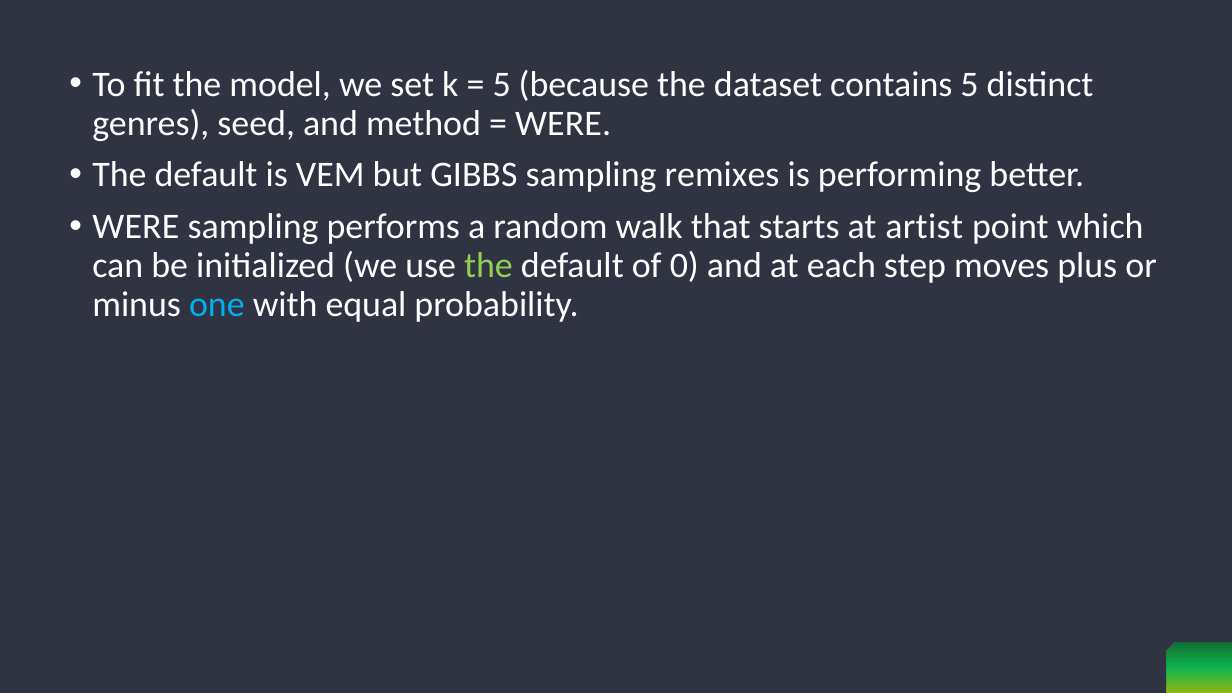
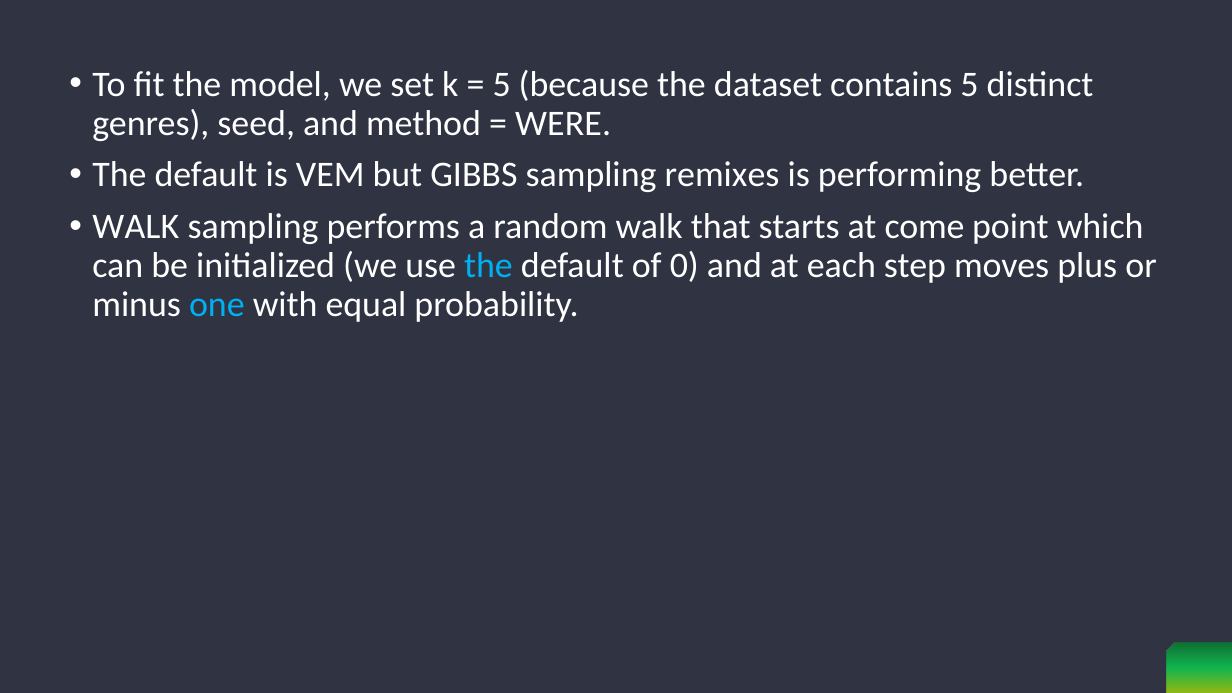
WERE: WERE -> WALK (136, 227)
artist: artist -> come (924, 227)
the colour: light green -> light blue (488, 265)
